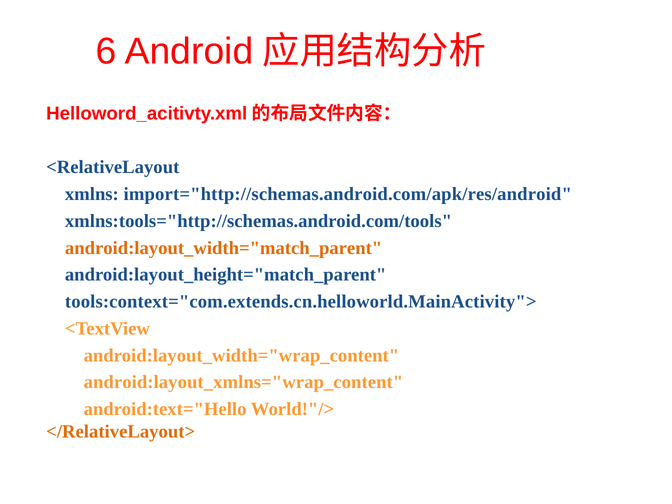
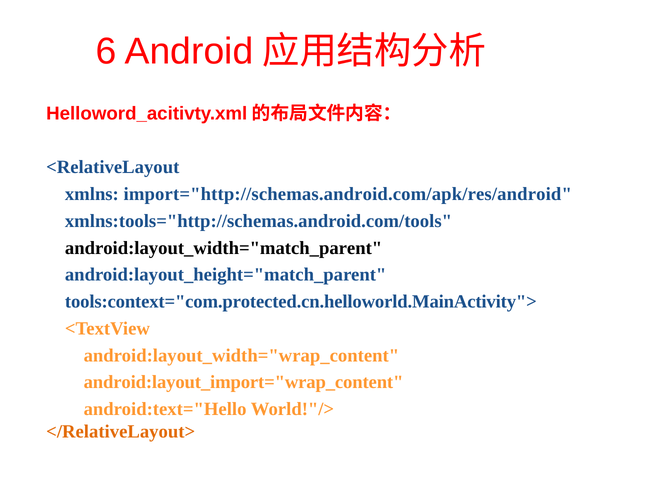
android:layout_width="match_parent colour: orange -> black (224, 248)
tools:context="com.extends.cn.helloworld.MainActivity">: tools:context="com.extends.cn.helloworld.MainActivity"> -> tools:context="com.protected.cn.helloworld.MainActivity"> (301, 302)
android:layout_xmlns="wrap_content: android:layout_xmlns="wrap_content -> android:layout_import="wrap_content (244, 382)
